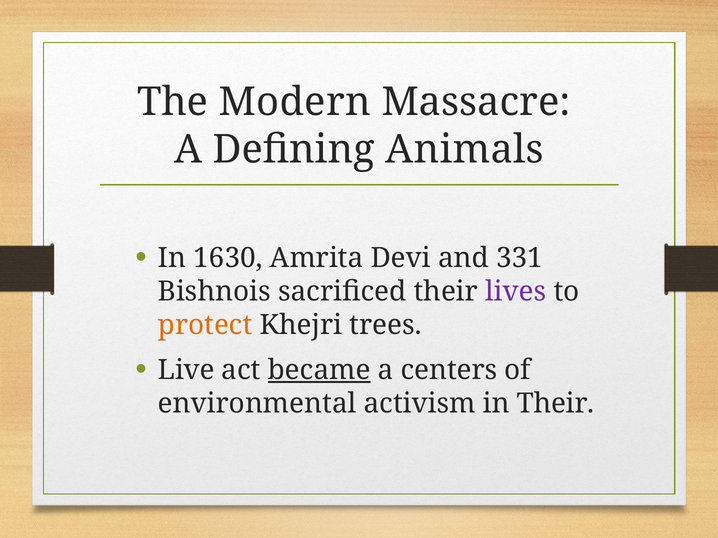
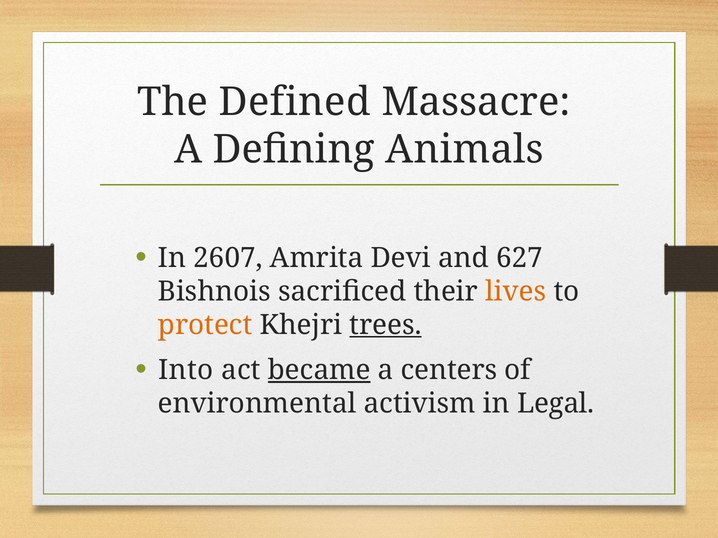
Modern: Modern -> Defined (295, 102)
1630: 1630 -> 2607 (228, 258)
331: 331 -> 627 (520, 258)
lives colour: purple -> orange (516, 292)
trees underline: none -> present (386, 325)
Live: Live -> Into (186, 370)
in Their: Their -> Legal (556, 404)
